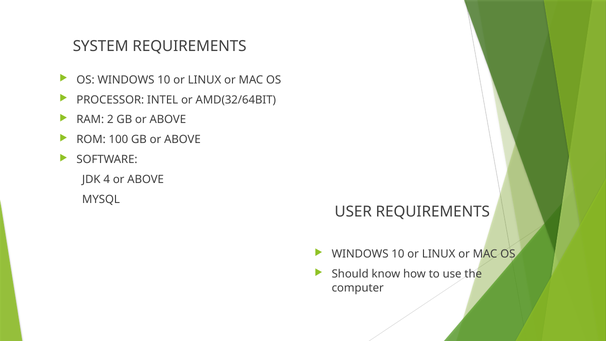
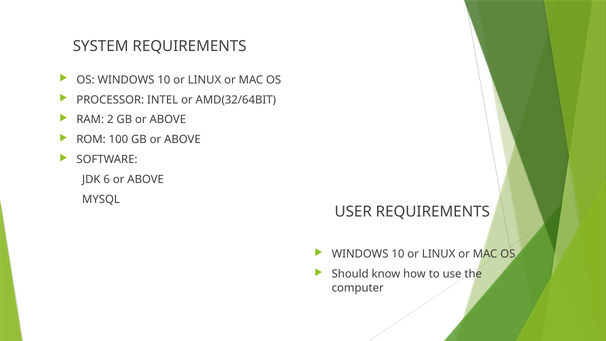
4: 4 -> 6 (107, 180)
